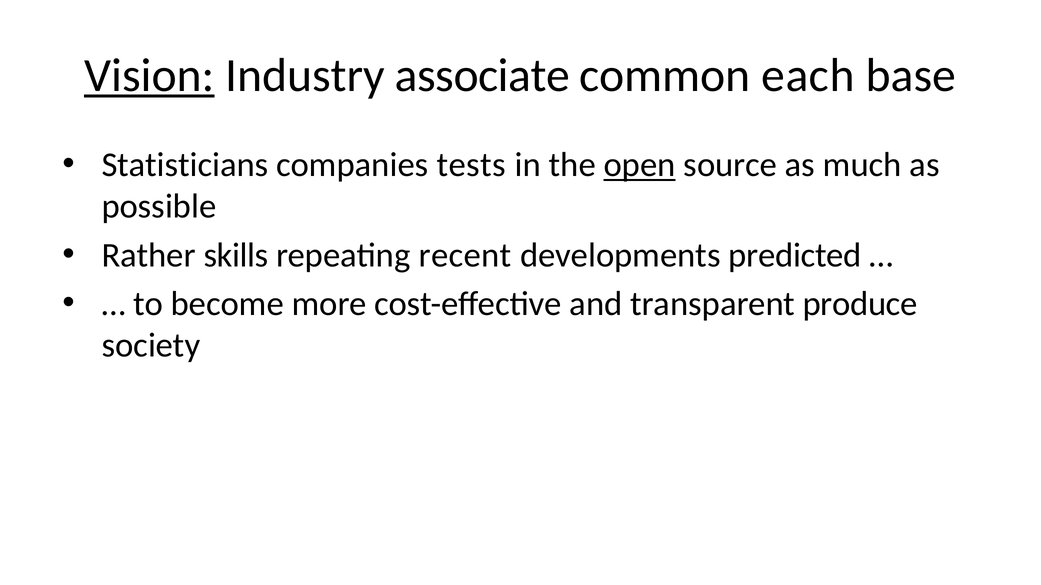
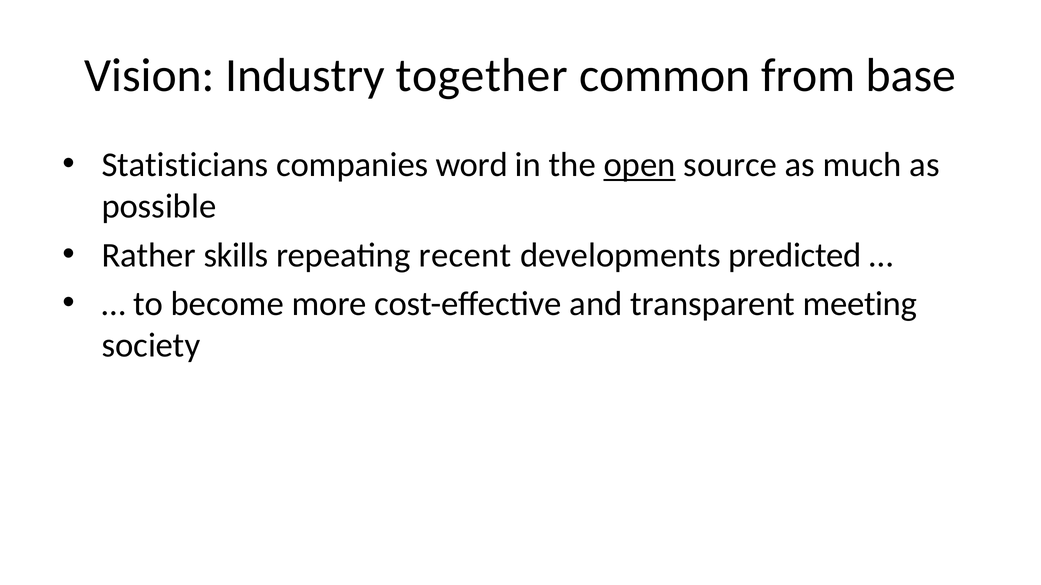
Vision underline: present -> none (149, 76)
associate: associate -> together (482, 76)
each: each -> from (808, 76)
tests: tests -> word (472, 165)
produce: produce -> meeting (860, 304)
